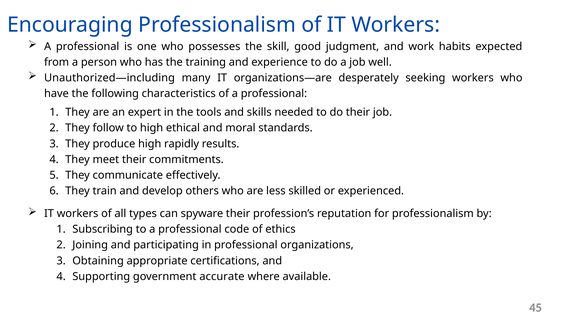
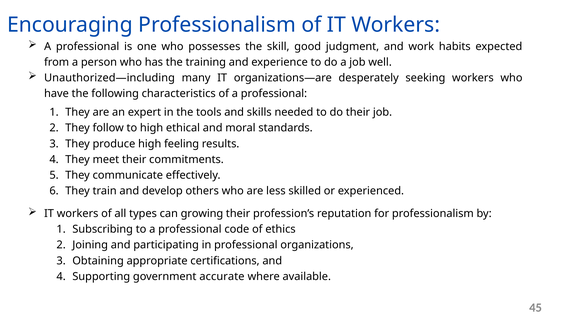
rapidly: rapidly -> feeling (182, 144)
spyware: spyware -> growing (202, 213)
